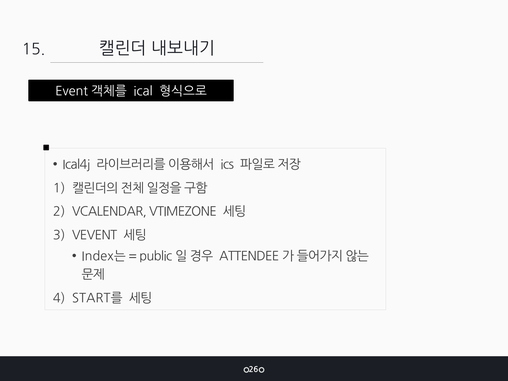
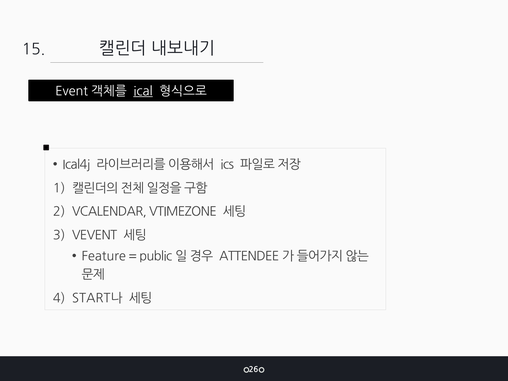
ical underline: none -> present (143, 91)
Index는: Index는 -> Feature (104, 256)
START를: START를 -> START나 (97, 298)
